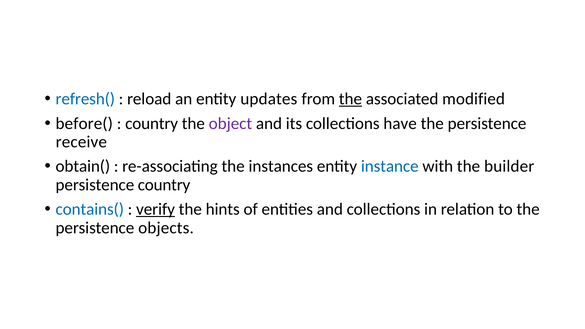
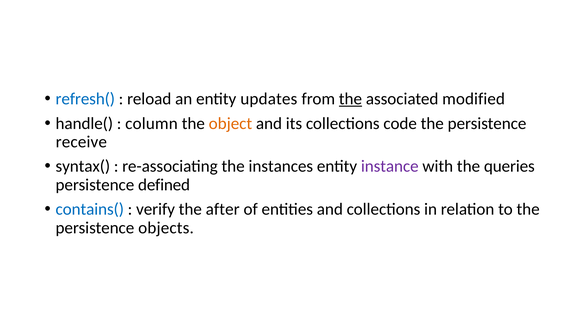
before(: before( -> handle( (84, 123)
country: country -> column (151, 123)
object colour: purple -> orange (230, 123)
have: have -> code (400, 123)
obtain(: obtain( -> syntax( (83, 166)
instance colour: blue -> purple (390, 166)
builder: builder -> queries (509, 166)
persistence country: country -> defined (164, 185)
verify underline: present -> none (156, 209)
hints: hints -> after (223, 209)
